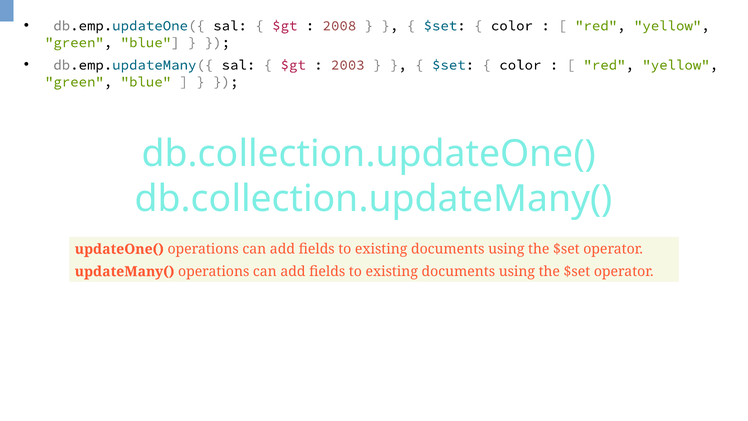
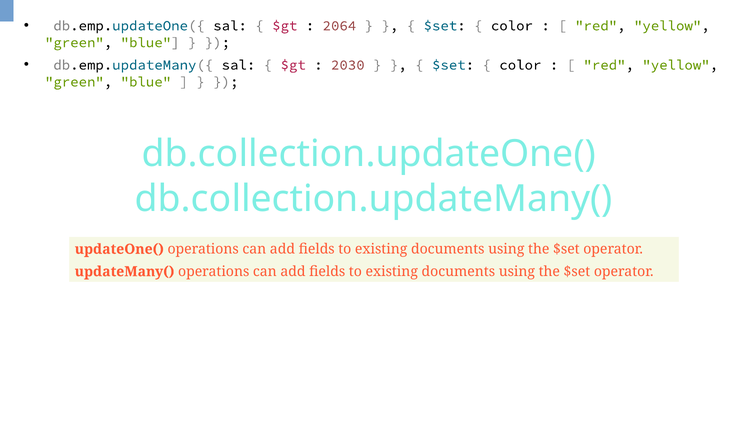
2008: 2008 -> 2064 (339, 26)
2003: 2003 -> 2030 (348, 65)
